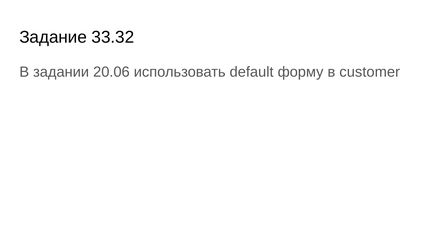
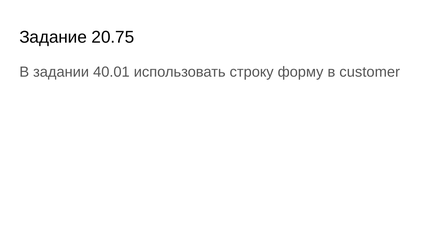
33.32: 33.32 -> 20.75 (113, 37)
20.06: 20.06 -> 40.01 (111, 72)
default: default -> строку (252, 72)
